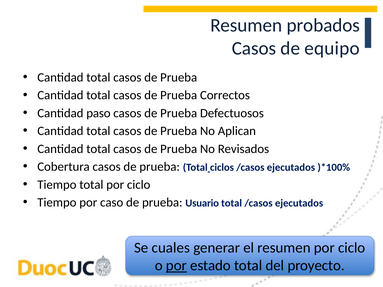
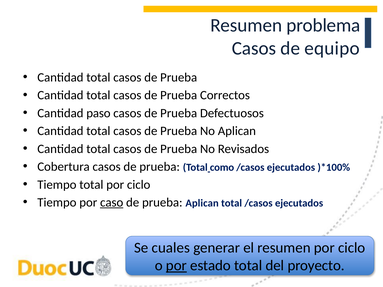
probados: probados -> problema (323, 25)
ciclos: ciclos -> como (222, 168)
caso underline: none -> present (112, 203)
prueba Usuario: Usuario -> Aplican (202, 203)
